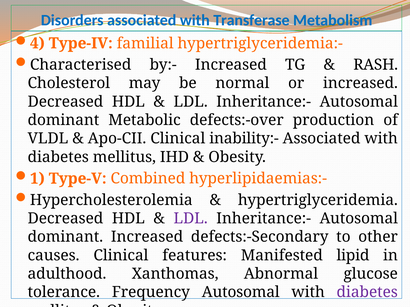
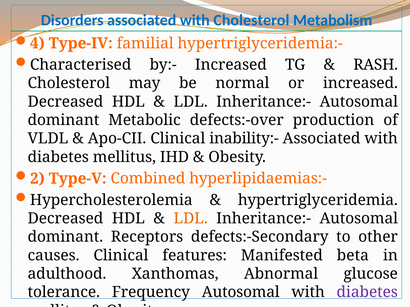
with Transferase: Transferase -> Cholesterol (251, 20)
1: 1 -> 2 (37, 179)
LDL colour: purple -> orange (191, 219)
dominant Increased: Increased -> Receptors (147, 237)
lipid: lipid -> beta (353, 256)
